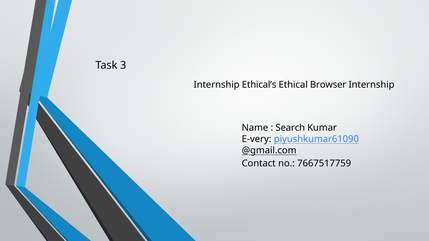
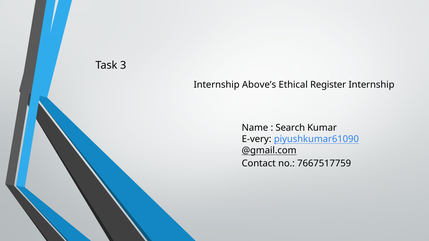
Ethical’s: Ethical’s -> Above’s (259, 85)
Browser: Browser -> Register (328, 85)
